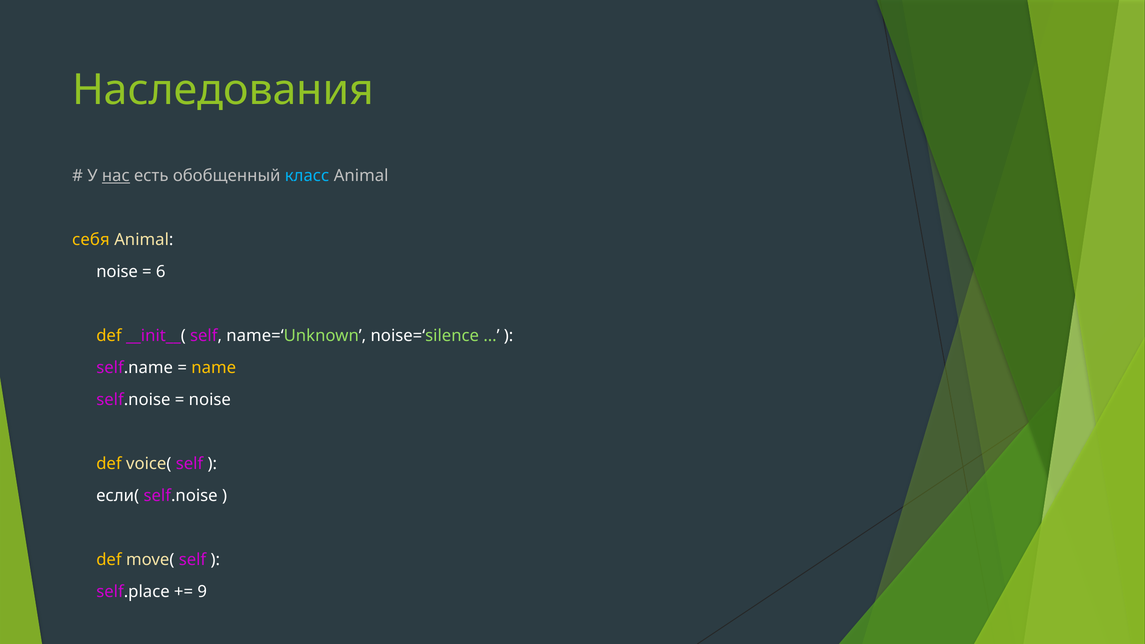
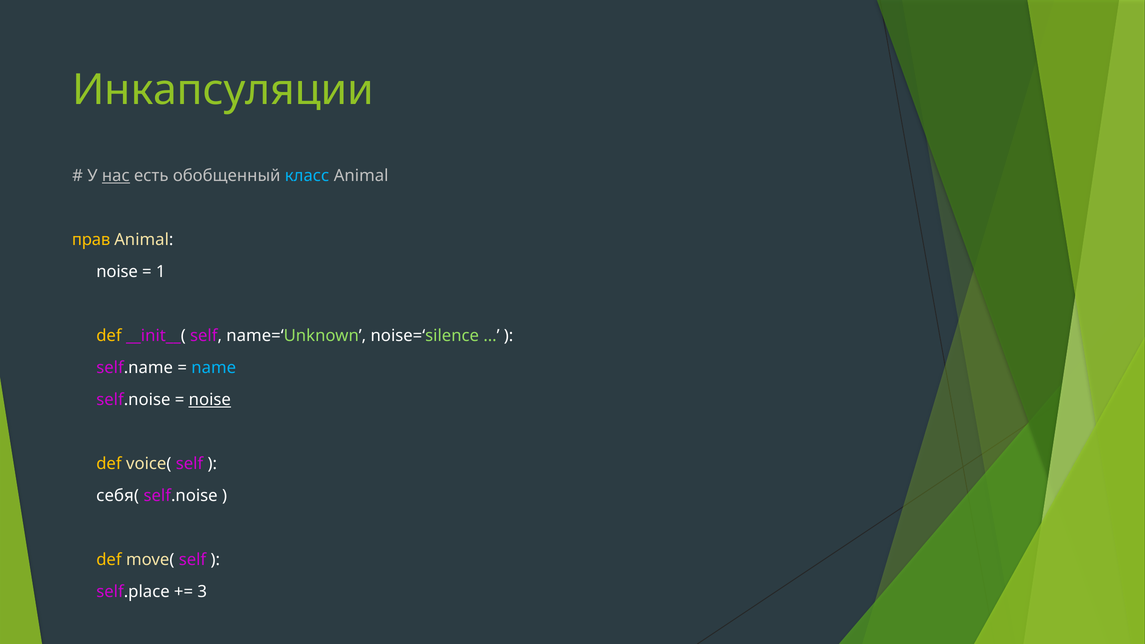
Наследования: Наследования -> Инкапсуляции (223, 90)
себя: себя -> прав (91, 240)
6: 6 -> 1 (161, 272)
name colour: yellow -> light blue (214, 368)
noise underline: none -> present (210, 400)
если(: если( -> себя( (118, 496)
9: 9 -> 3 (202, 592)
